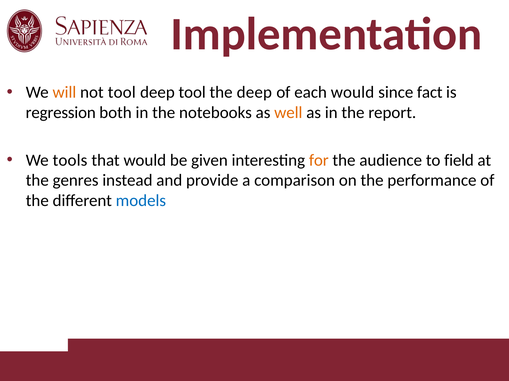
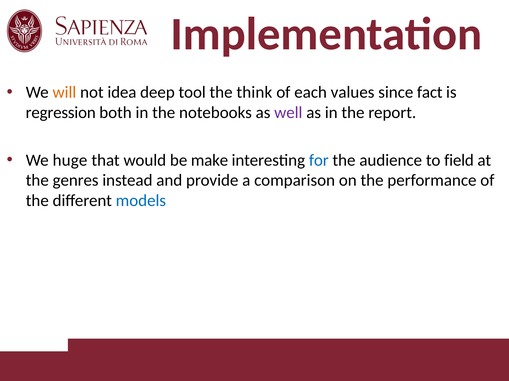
not tool: tool -> idea (122, 93)
the deep: deep -> think (254, 93)
each would: would -> values (353, 93)
well colour: orange -> purple (288, 113)
tools: tools -> huge (70, 160)
given: given -> make (210, 160)
for colour: orange -> blue (319, 160)
